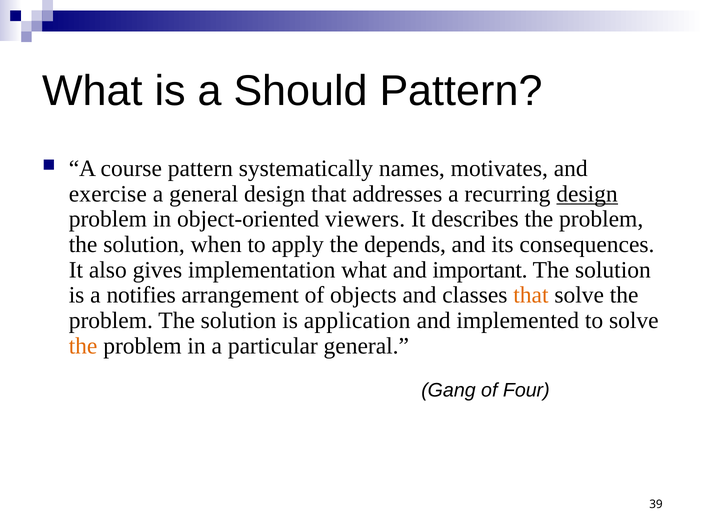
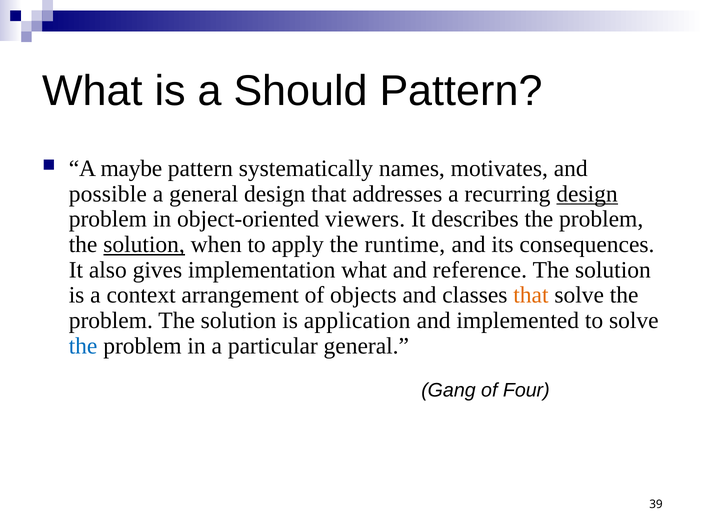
course: course -> maybe (131, 169)
exercise: exercise -> possible (108, 194)
solution underline: none -> present (144, 245)
depends: depends -> runtime (405, 245)
important: important -> reference (480, 270)
notifies: notifies -> context (141, 296)
the colour: orange -> blue (83, 346)
